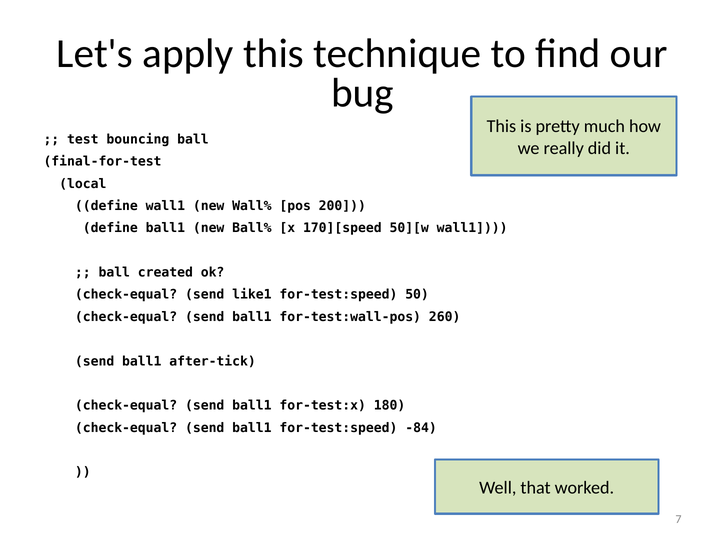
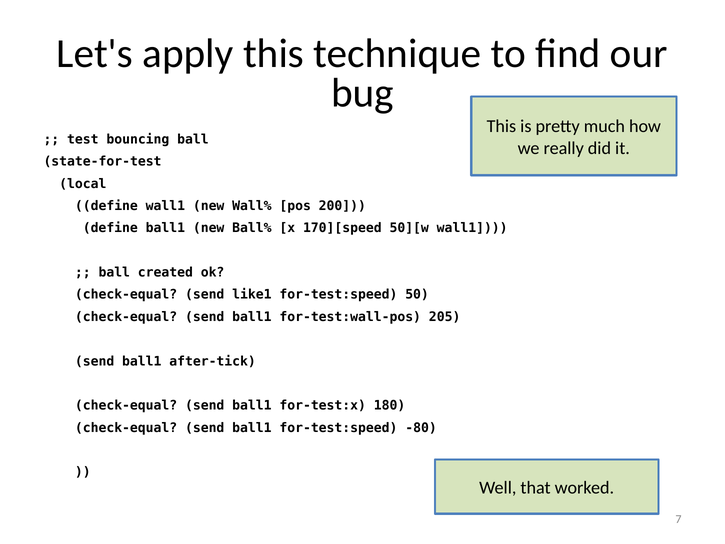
final-for-test: final-for-test -> state-for-test (103, 161)
260: 260 -> 205 (445, 317)
-84: -84 -> -80 (421, 428)
